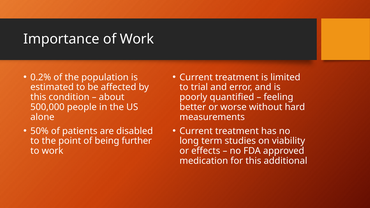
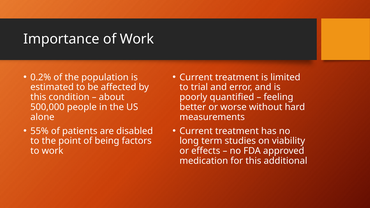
50%: 50% -> 55% (39, 131)
further: further -> factors (137, 141)
